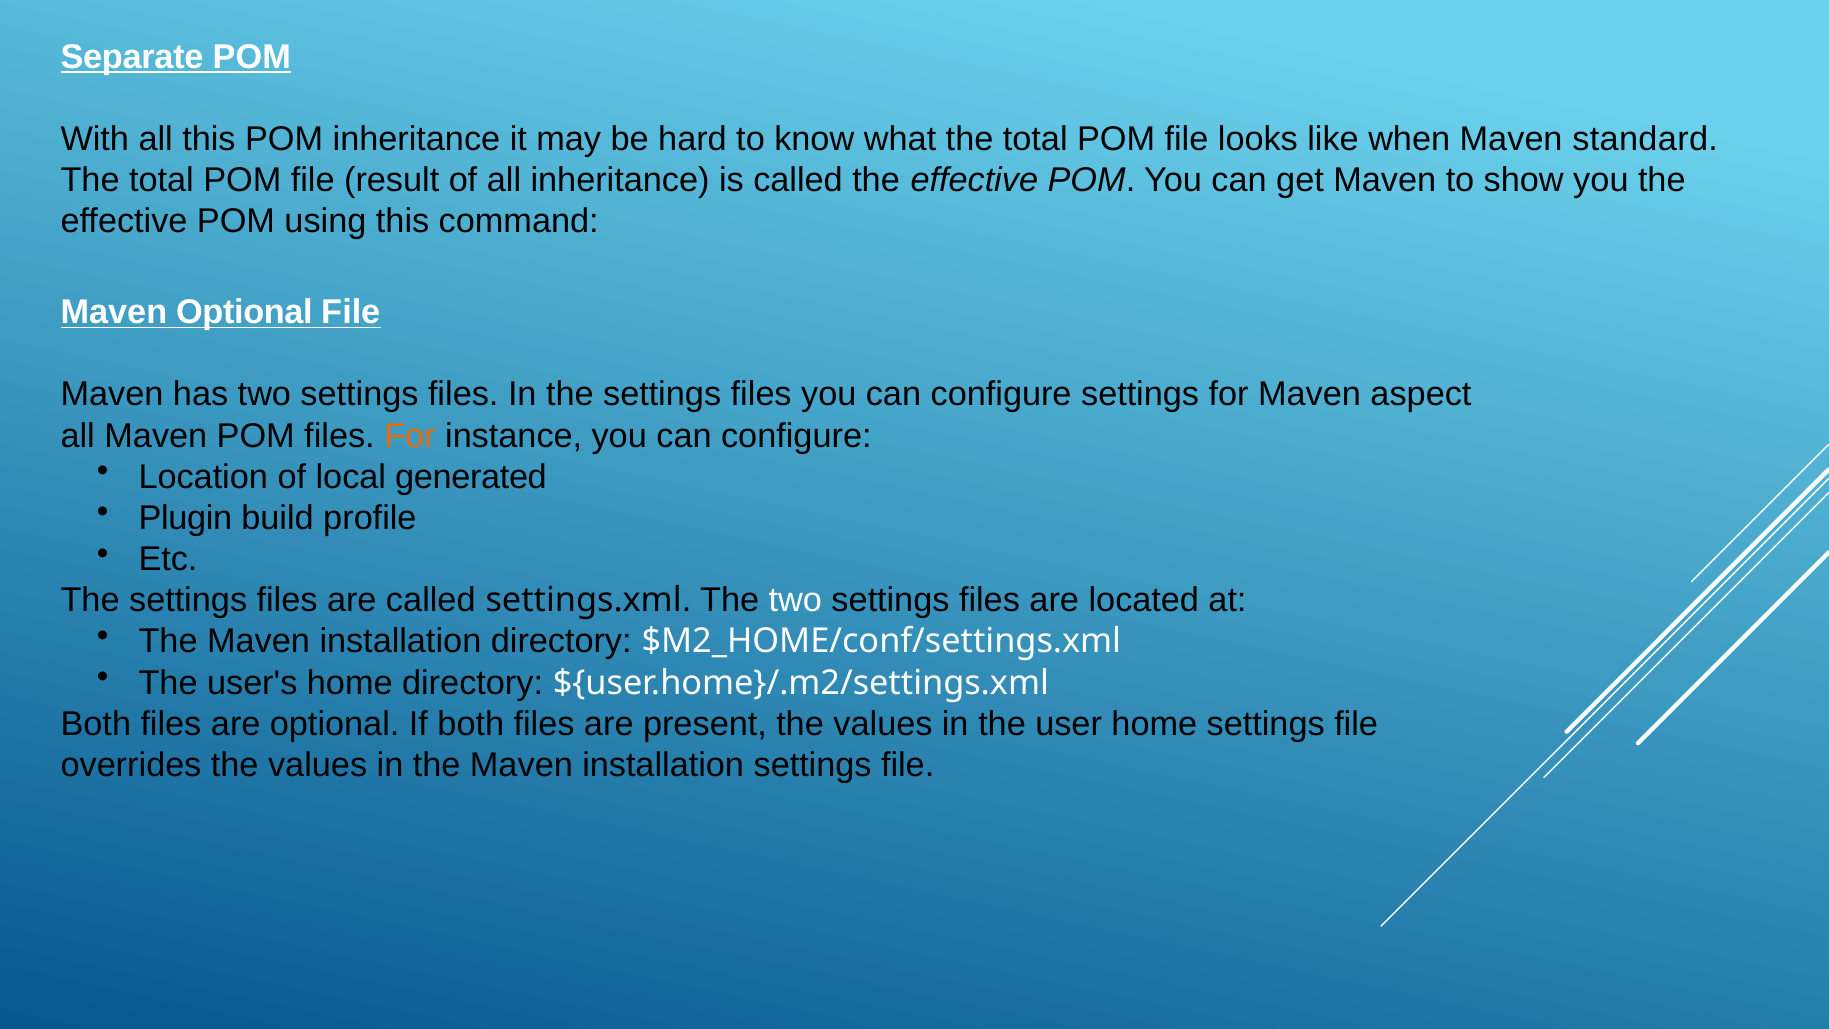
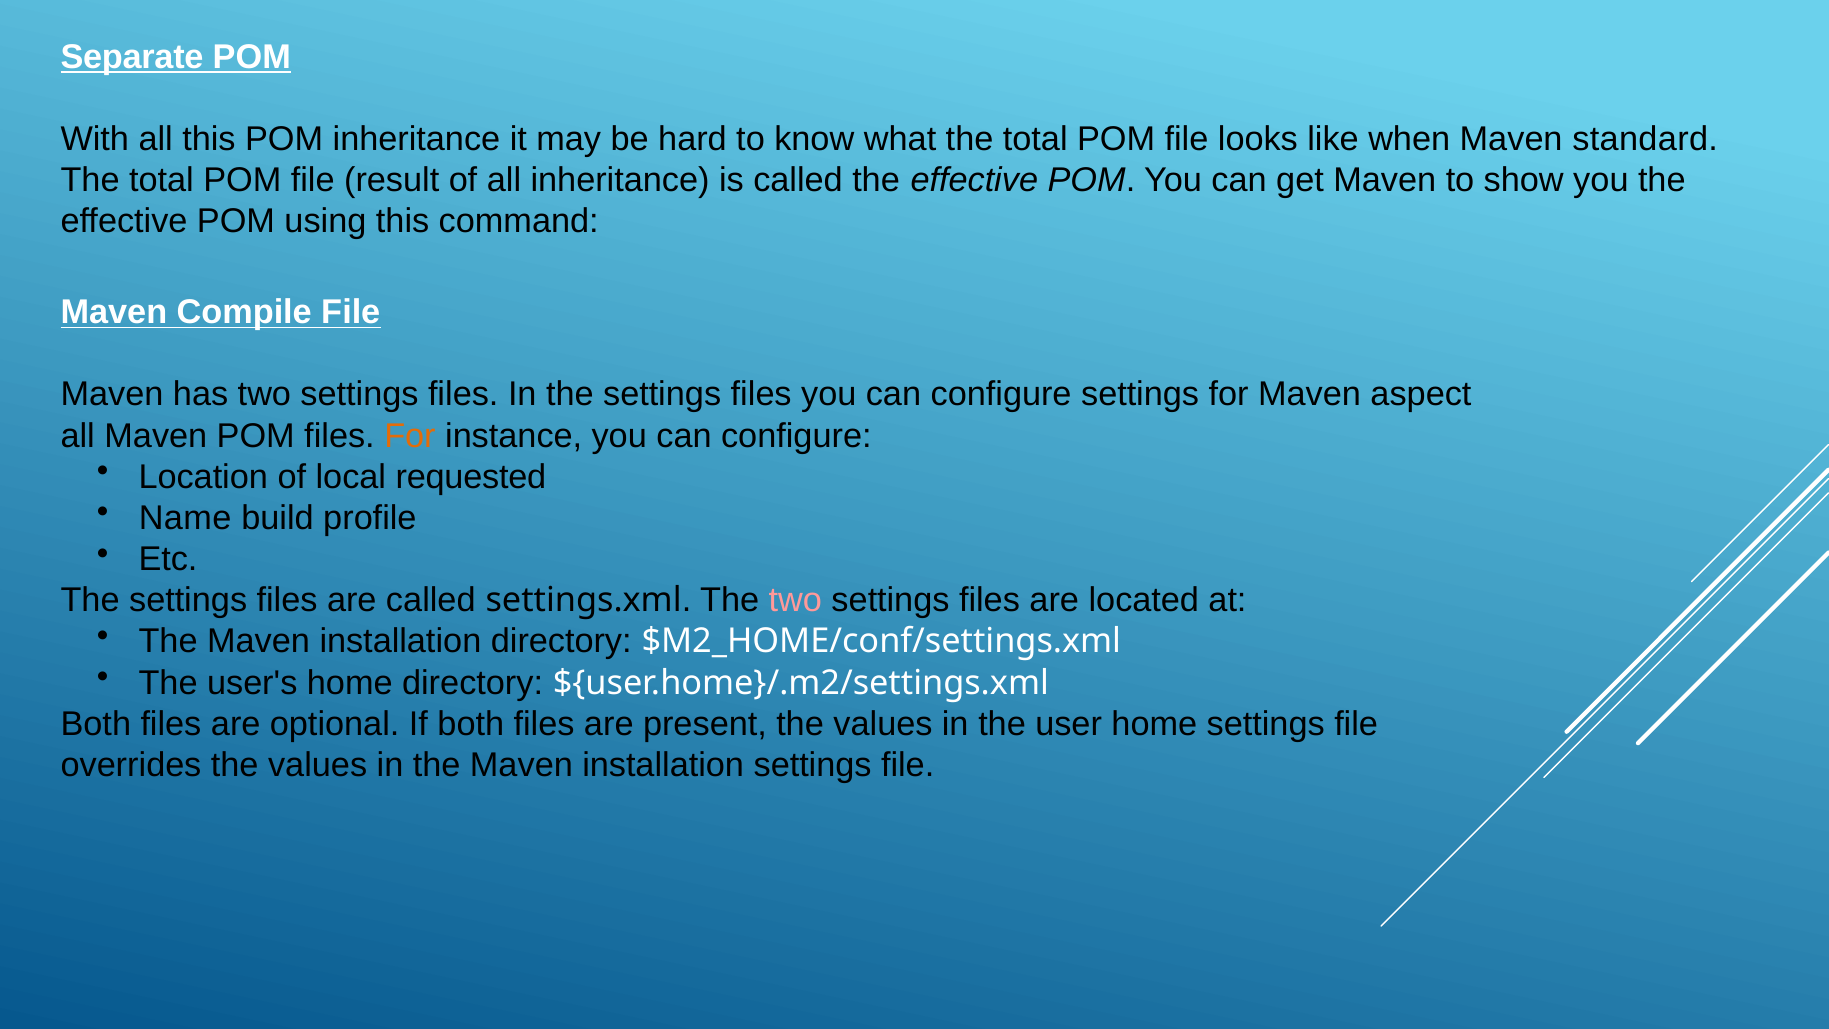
Maven Optional: Optional -> Compile (244, 312)
generated: generated -> requested (471, 477)
Plugin: Plugin -> Name (185, 518)
two colour: white -> pink (795, 600)
